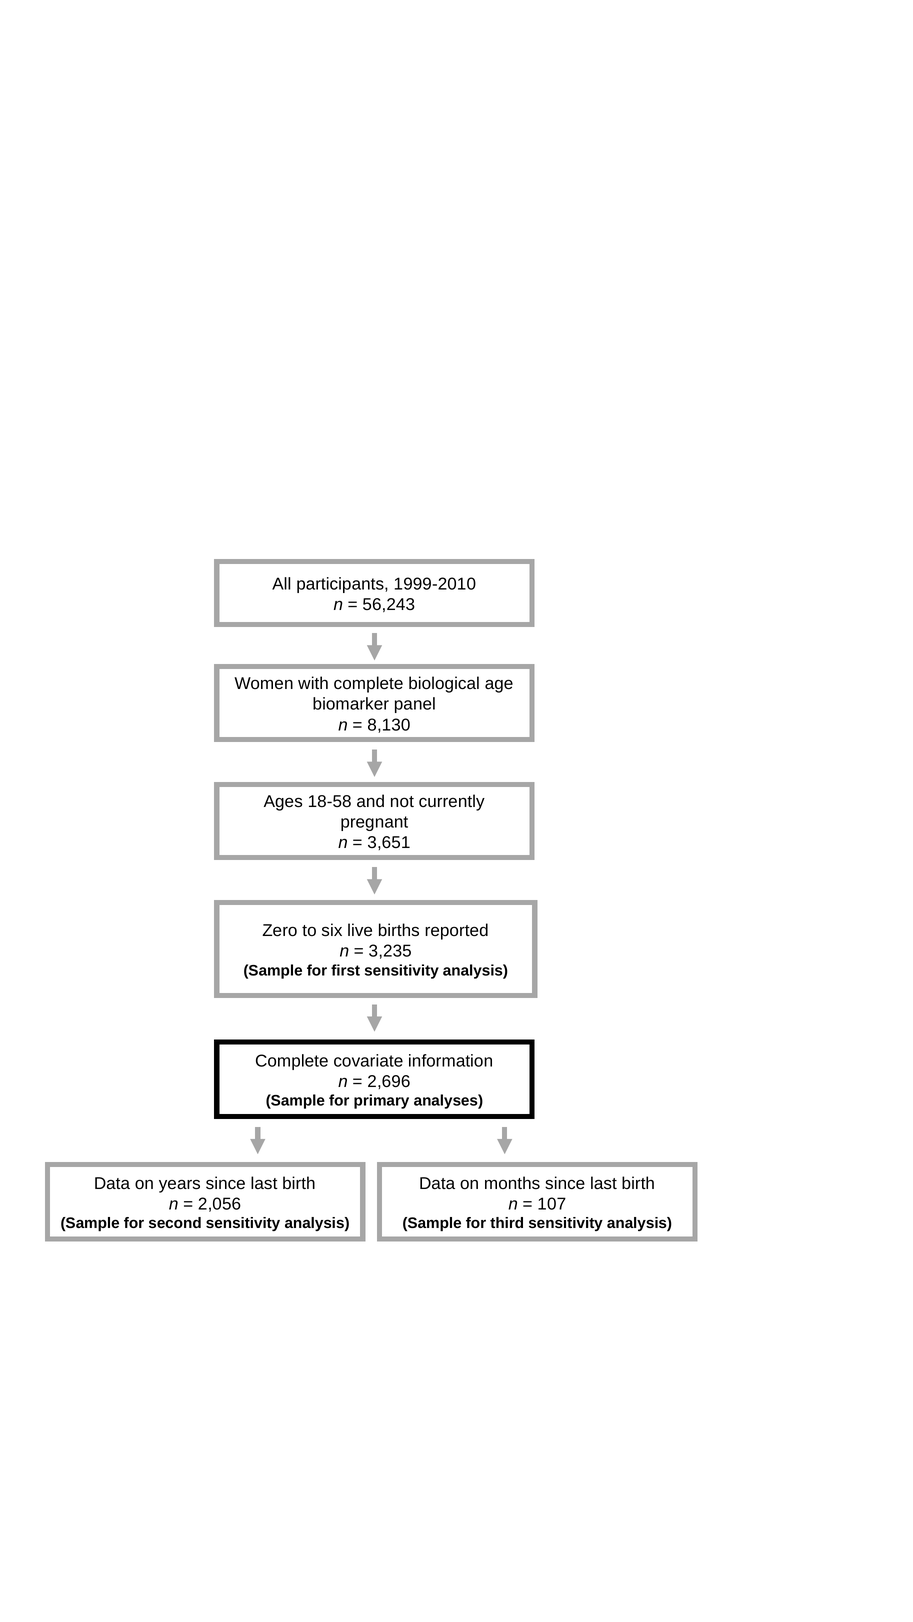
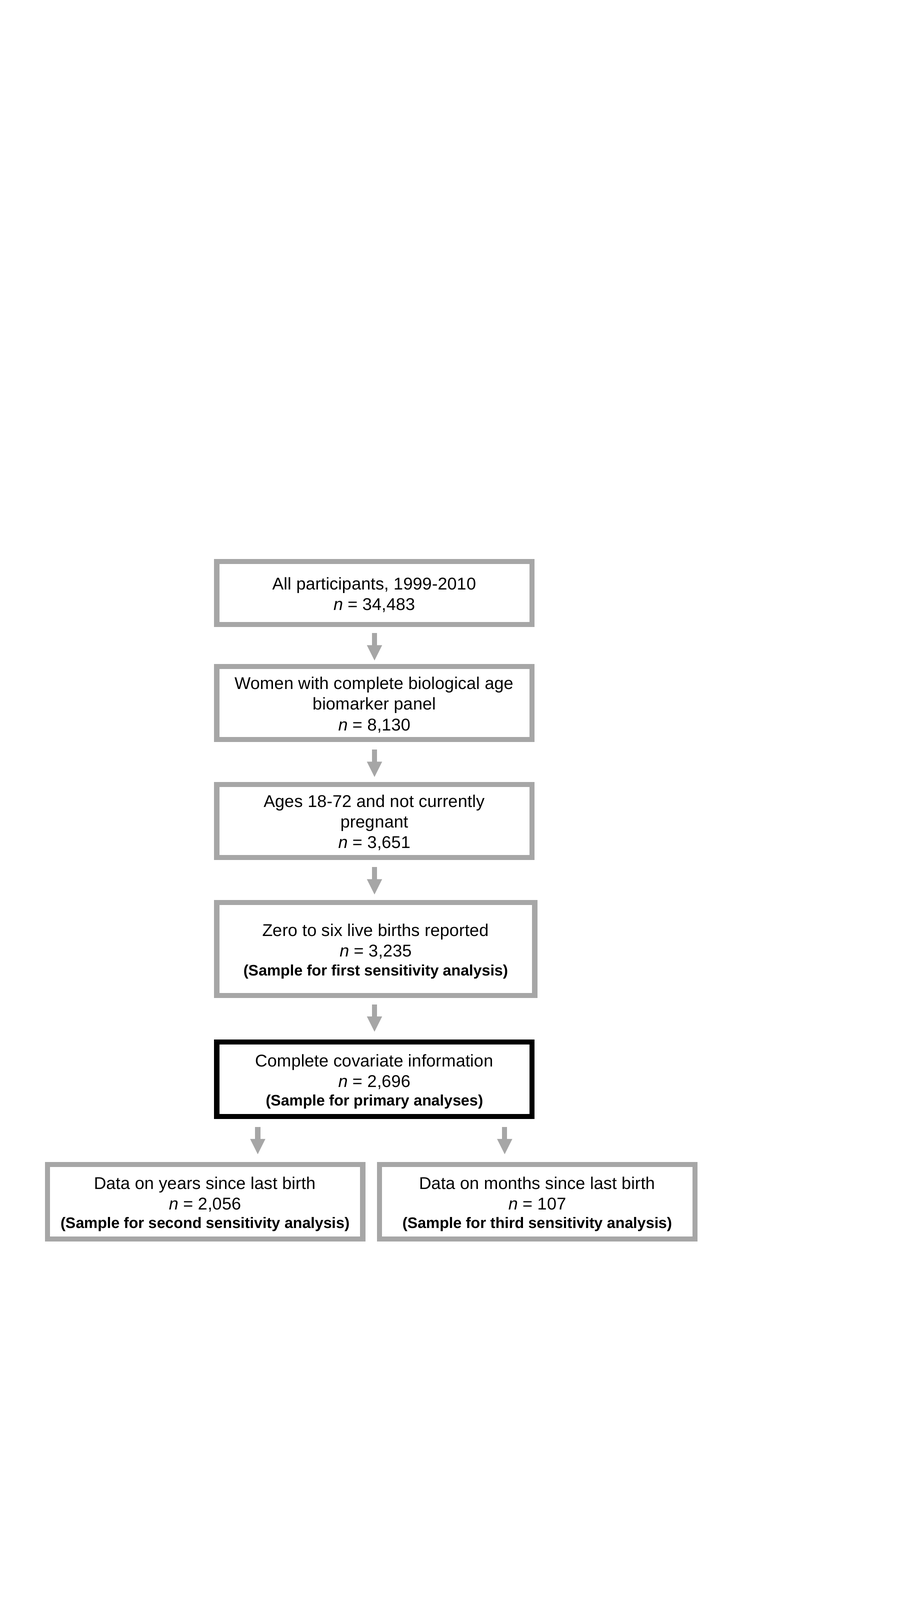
56,243: 56,243 -> 34,483 (389, 605)
18-58: 18-58 -> 18-72 (330, 802)
